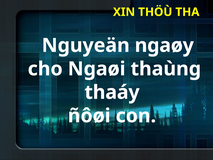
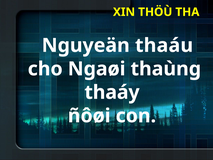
ngaøy: ngaøy -> thaáu (164, 45)
